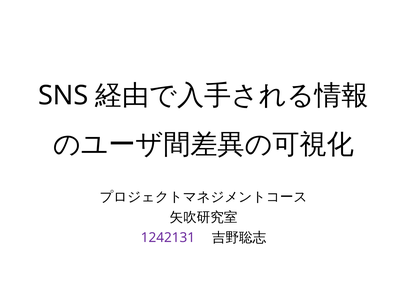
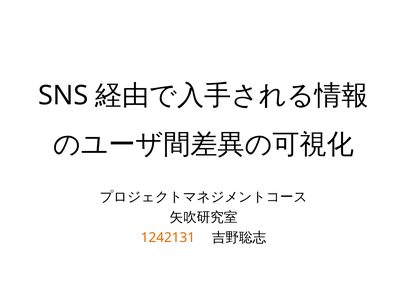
1242131 colour: purple -> orange (168, 237)
